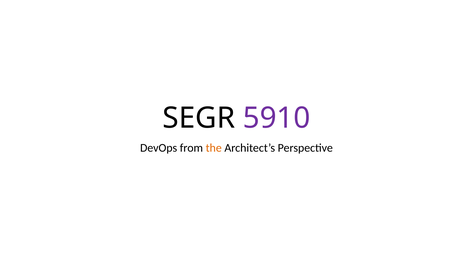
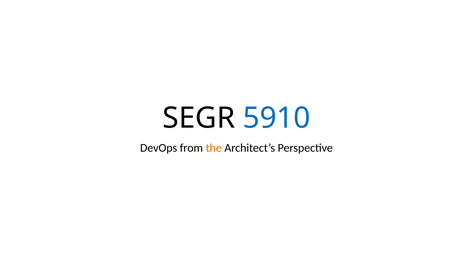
5910 colour: purple -> blue (277, 118)
